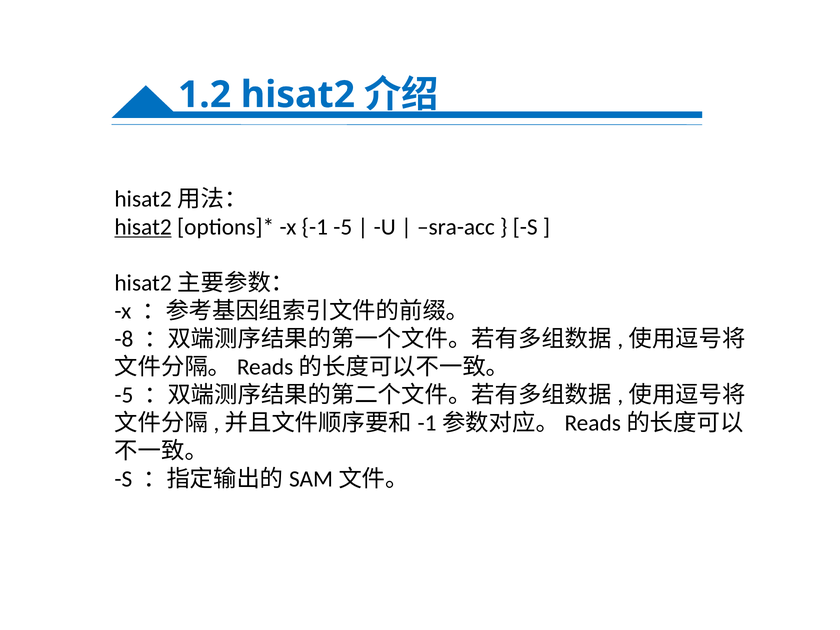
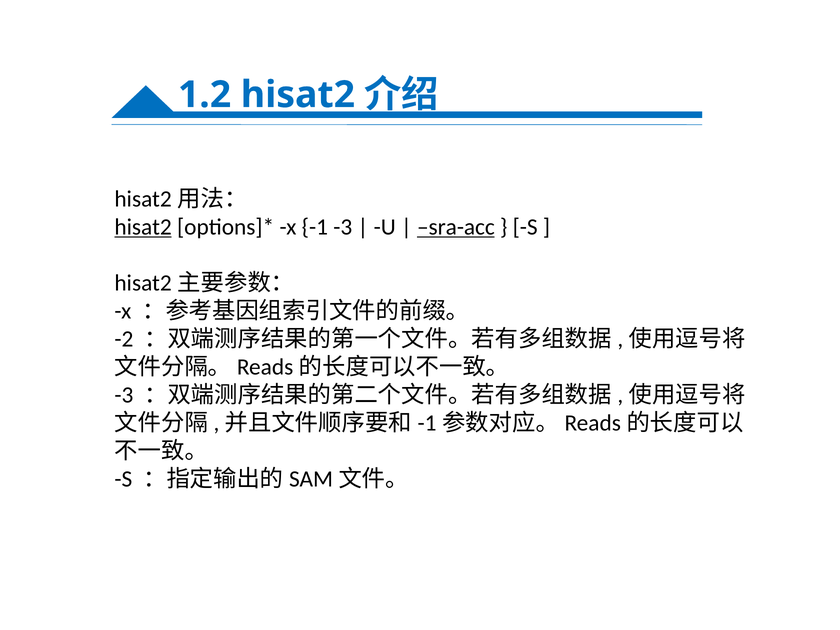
-1 -5: -5 -> -3 (343, 227)
sra-acc underline: none -> present (456, 227)
-8: -8 -> -2 (124, 339)
-5: -5 -> -3 (124, 395)
